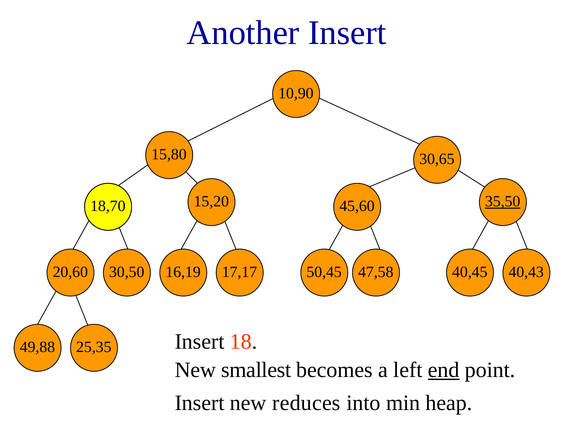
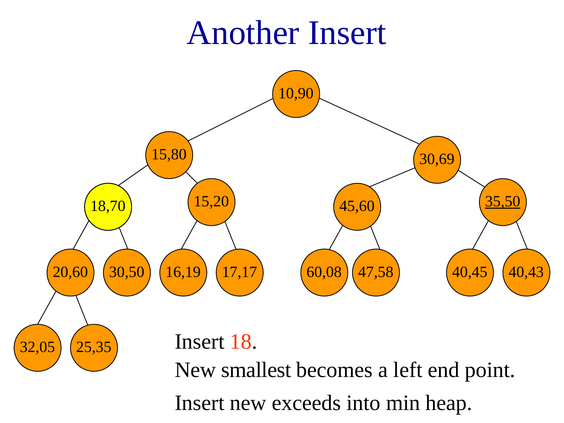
30,65: 30,65 -> 30,69 (437, 159)
50,45: 50,45 -> 60,08 (324, 272)
49,88: 49,88 -> 32,05 (37, 347)
end underline: present -> none (444, 370)
reduces: reduces -> exceeds (307, 403)
